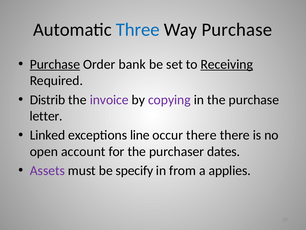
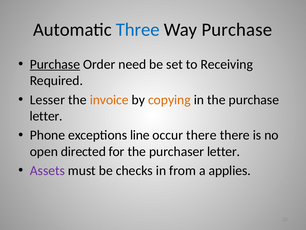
bank: bank -> need (132, 64)
Receiving underline: present -> none (227, 64)
Distrib: Distrib -> Lesser (47, 100)
invoice colour: purple -> orange (109, 100)
copying colour: purple -> orange (169, 100)
Linked: Linked -> Phone (47, 135)
account: account -> directed (83, 151)
purchaser dates: dates -> letter (224, 151)
specify: specify -> checks (134, 170)
